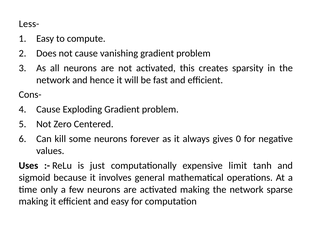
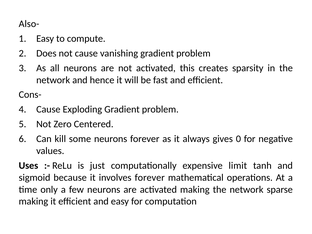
Less-: Less- -> Also- (29, 24)
involves general: general -> forever (150, 178)
